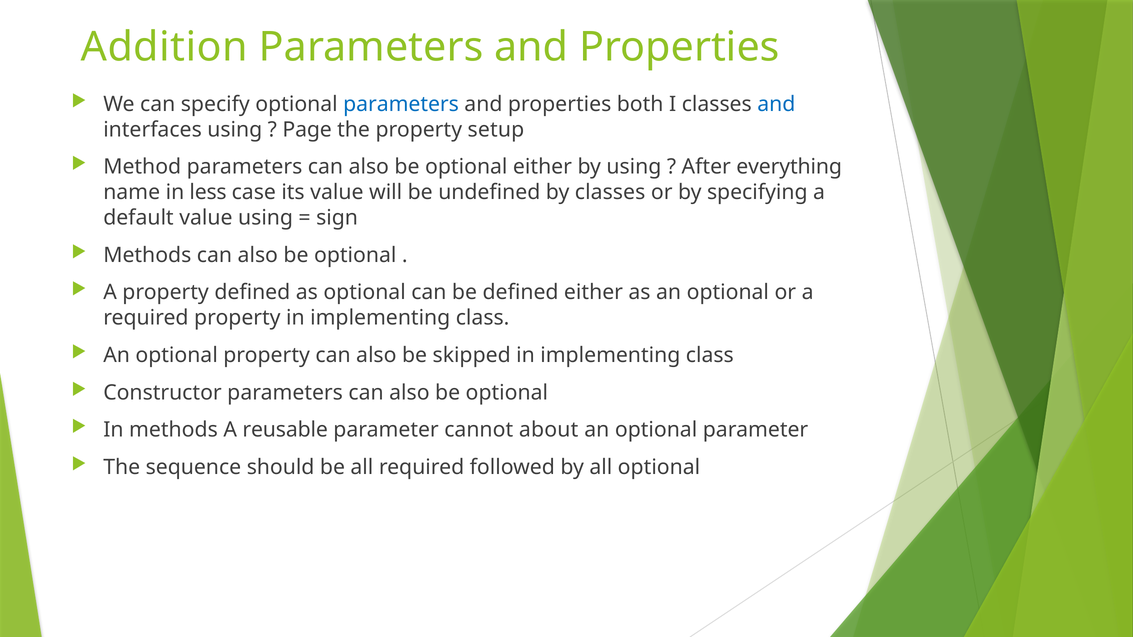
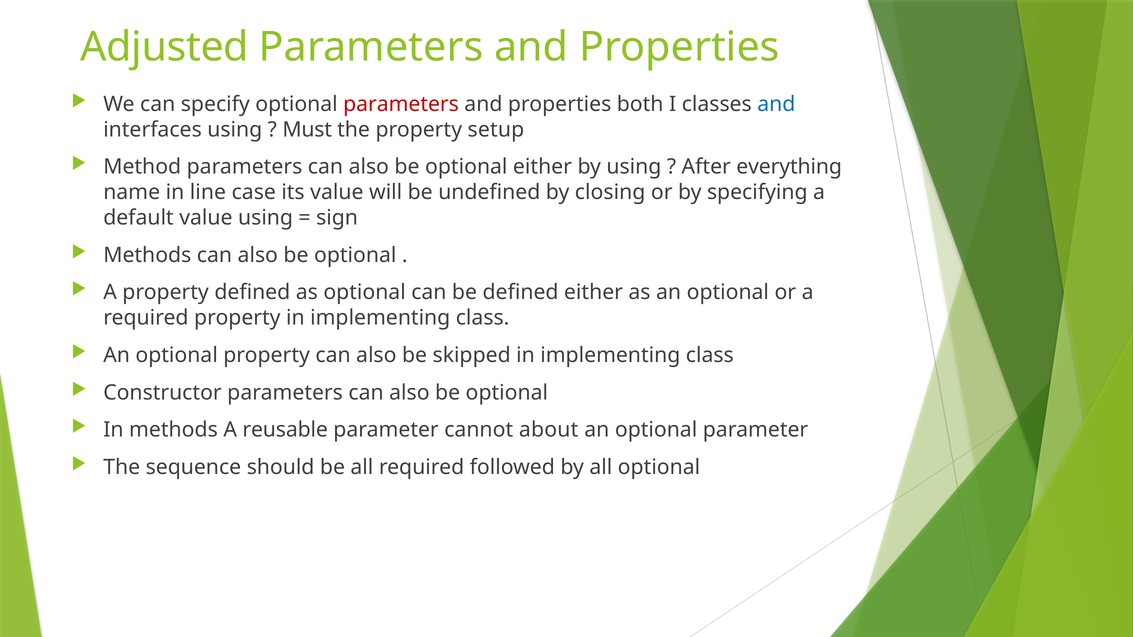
Addition: Addition -> Adjusted (165, 47)
parameters colour: blue -> red (401, 104)
Page: Page -> Must (307, 130)
less: less -> line (208, 193)
by classes: classes -> closing (610, 193)
